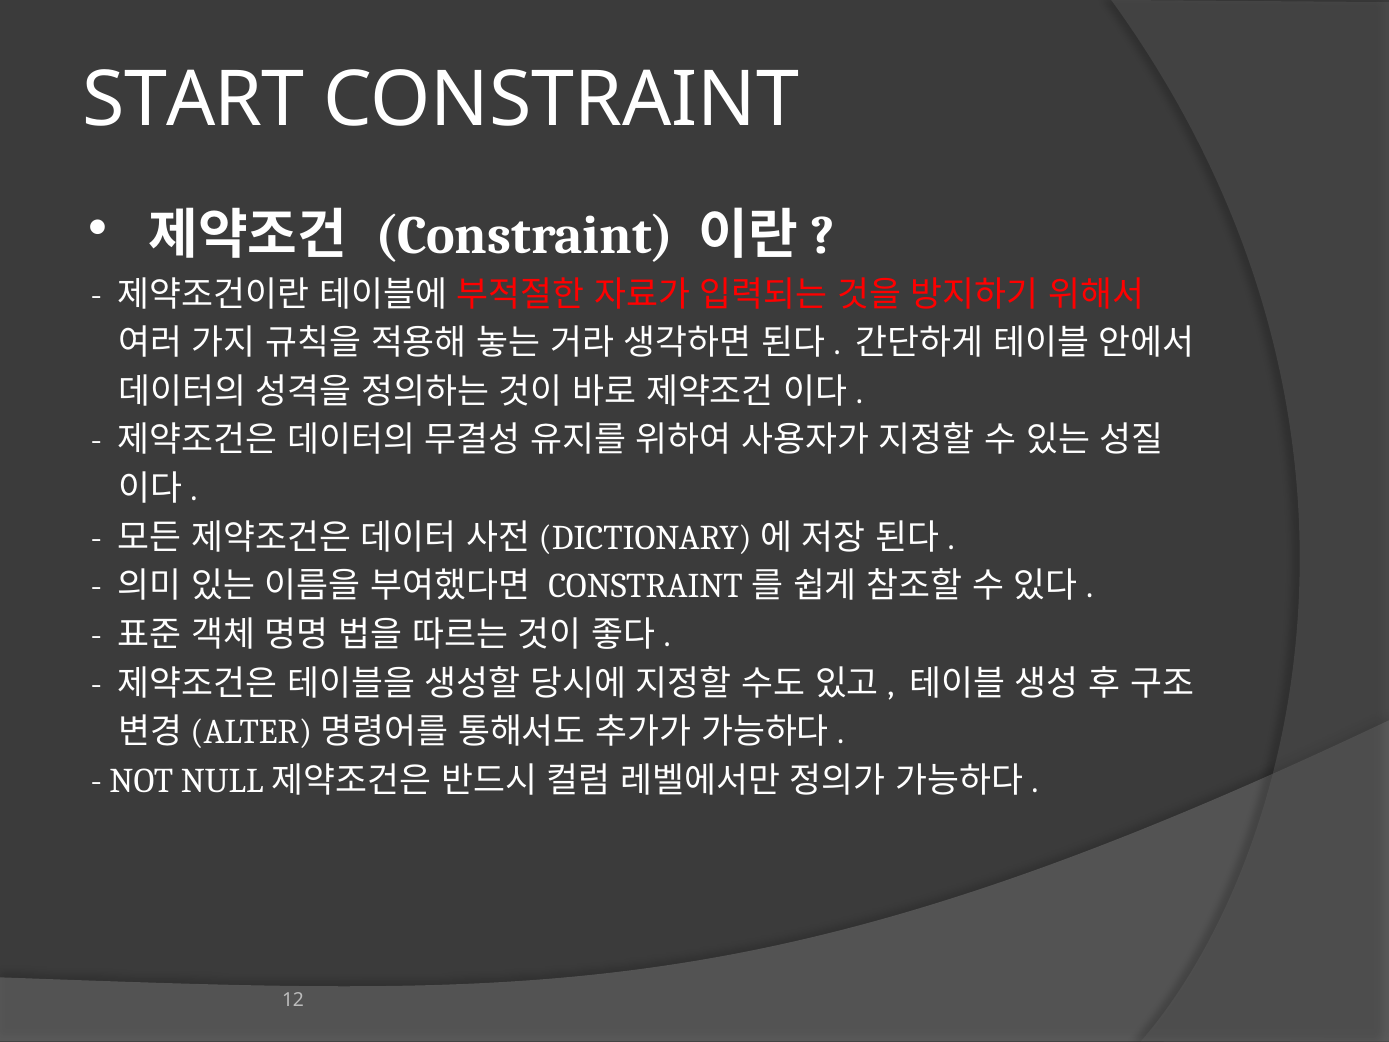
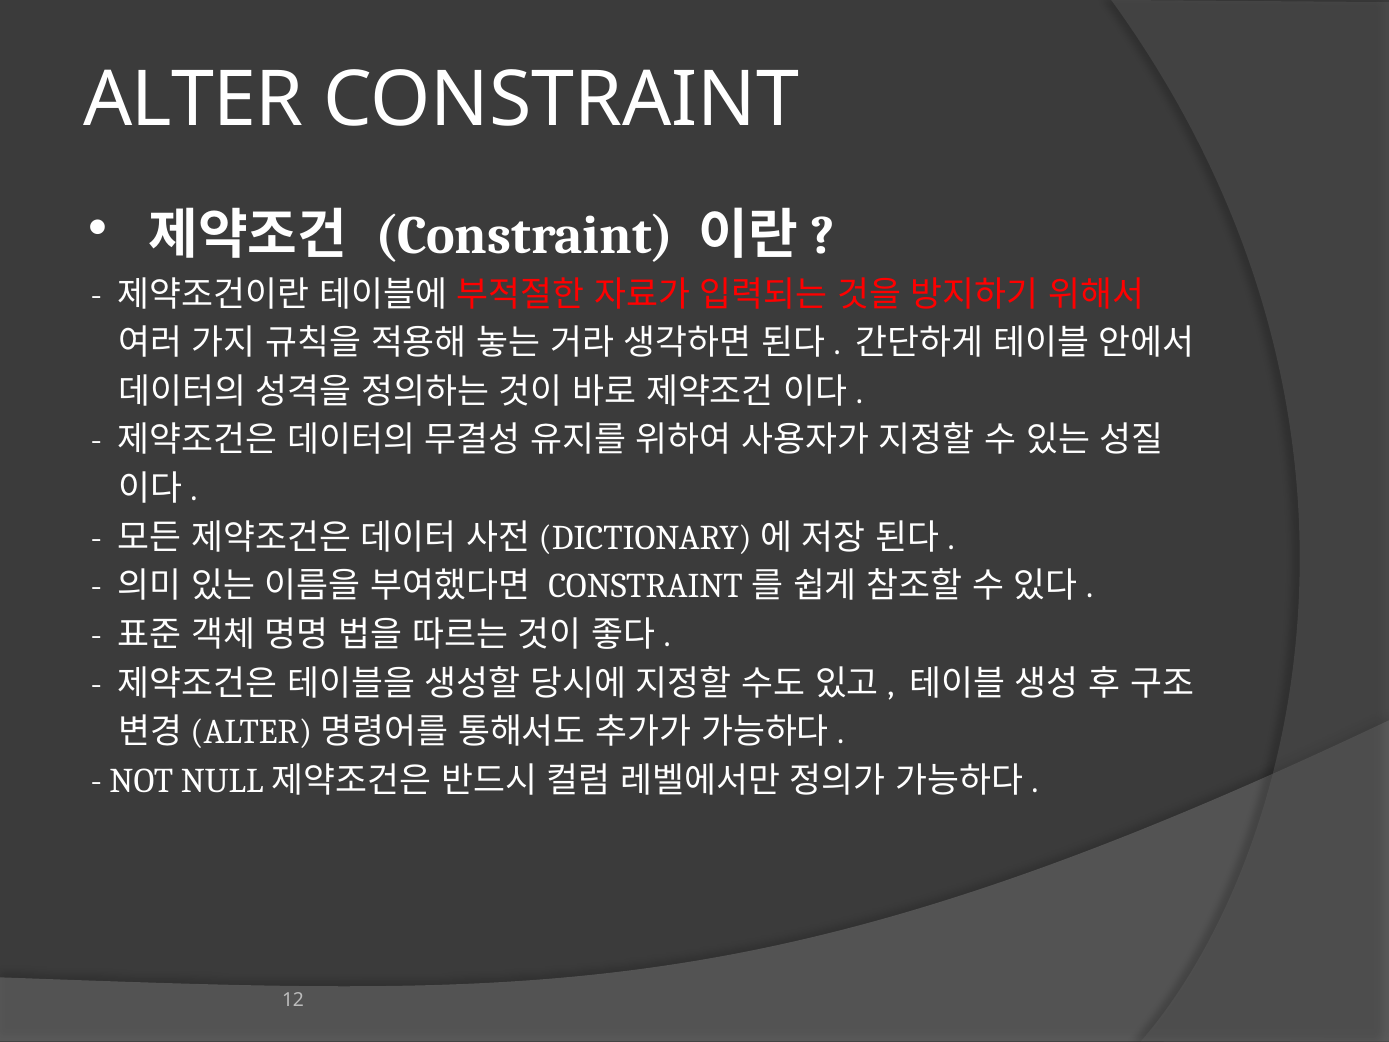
START: START -> ALTER (194, 100)
